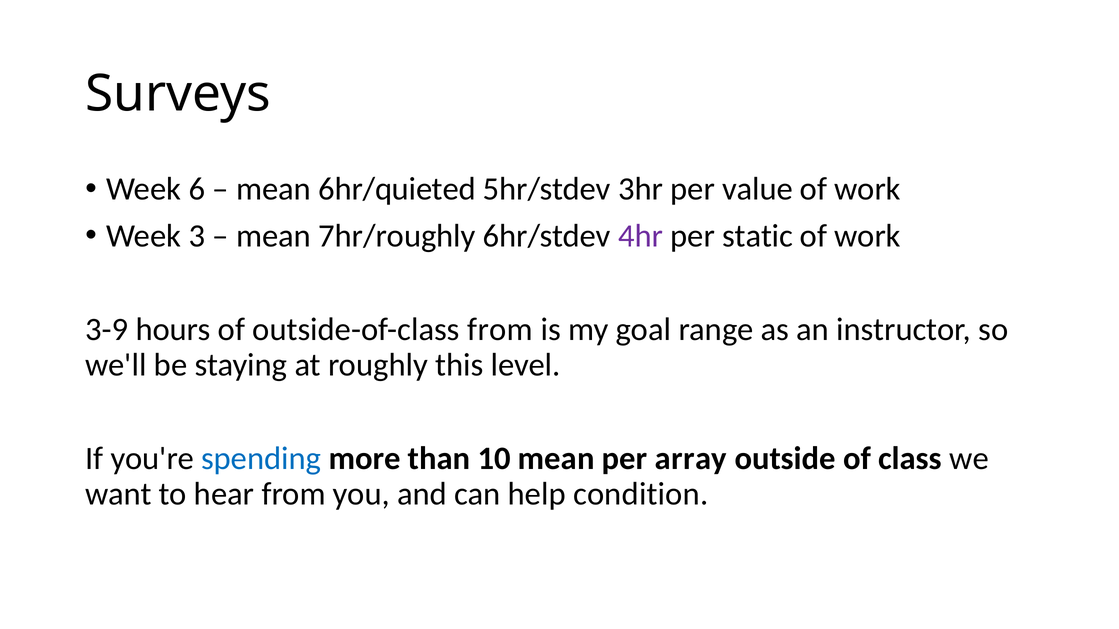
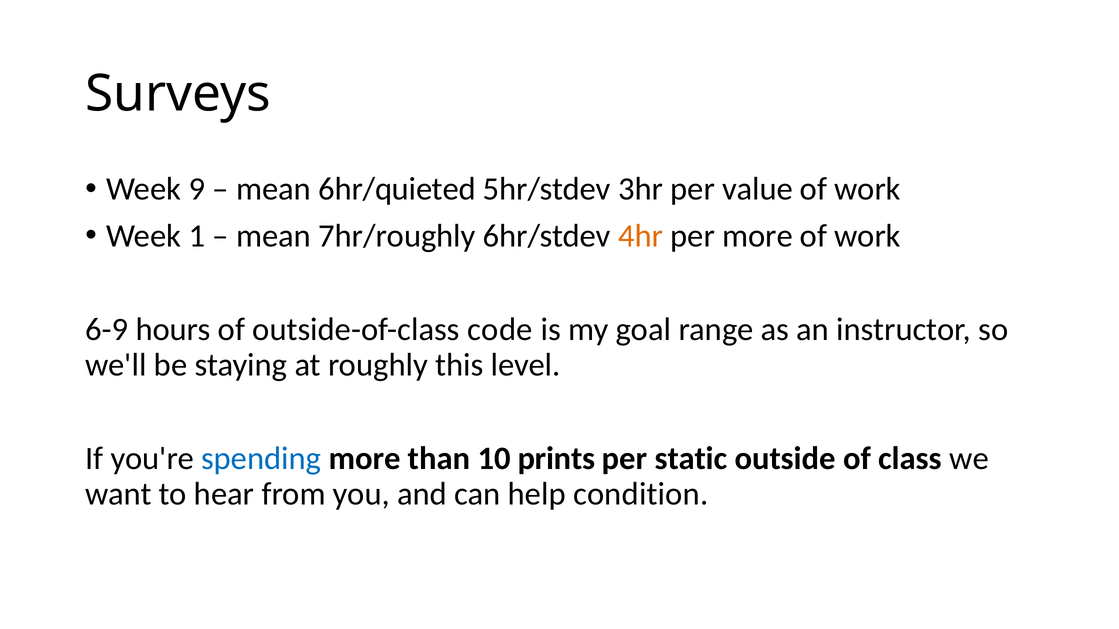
6: 6 -> 9 (197, 189)
3: 3 -> 1 (197, 236)
4hr colour: purple -> orange (640, 236)
per static: static -> more (758, 236)
3-9: 3-9 -> 6-9 (107, 330)
outside-of-class from: from -> code (500, 330)
10 mean: mean -> prints (556, 459)
array: array -> static (691, 459)
